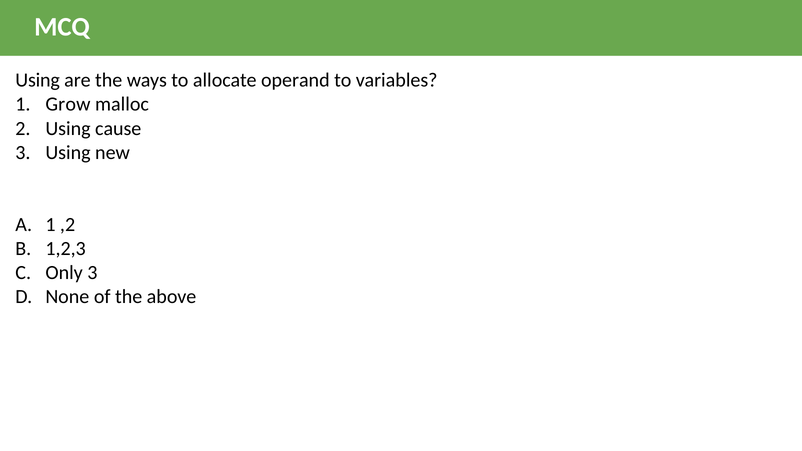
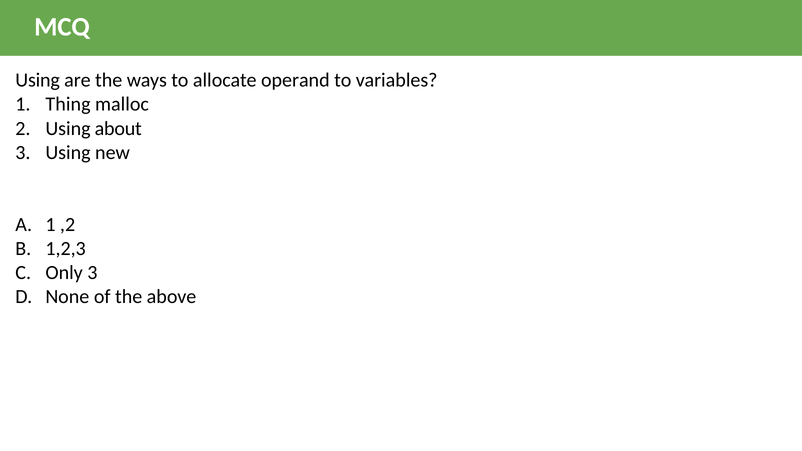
Grow: Grow -> Thing (68, 104)
cause: cause -> about (118, 128)
